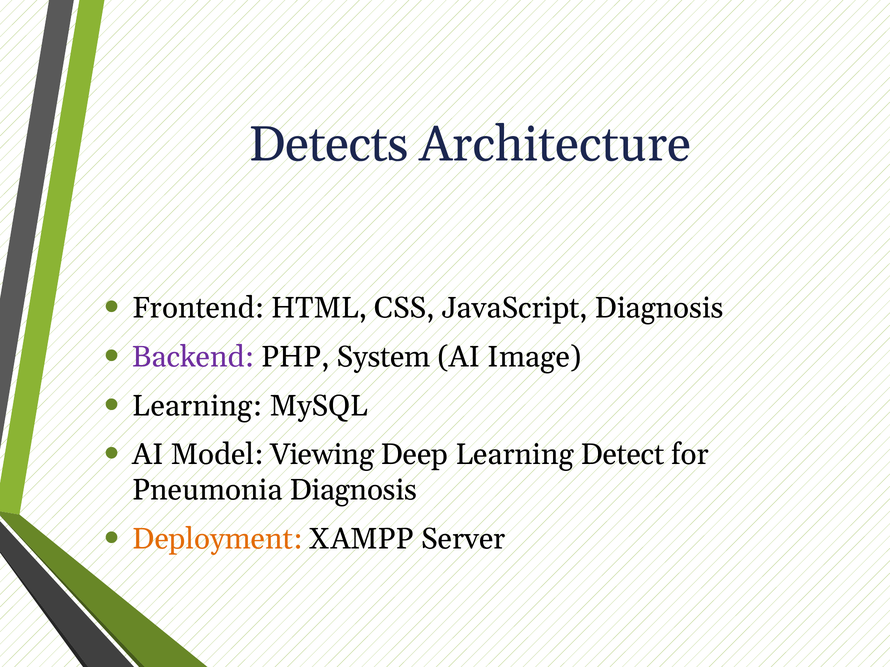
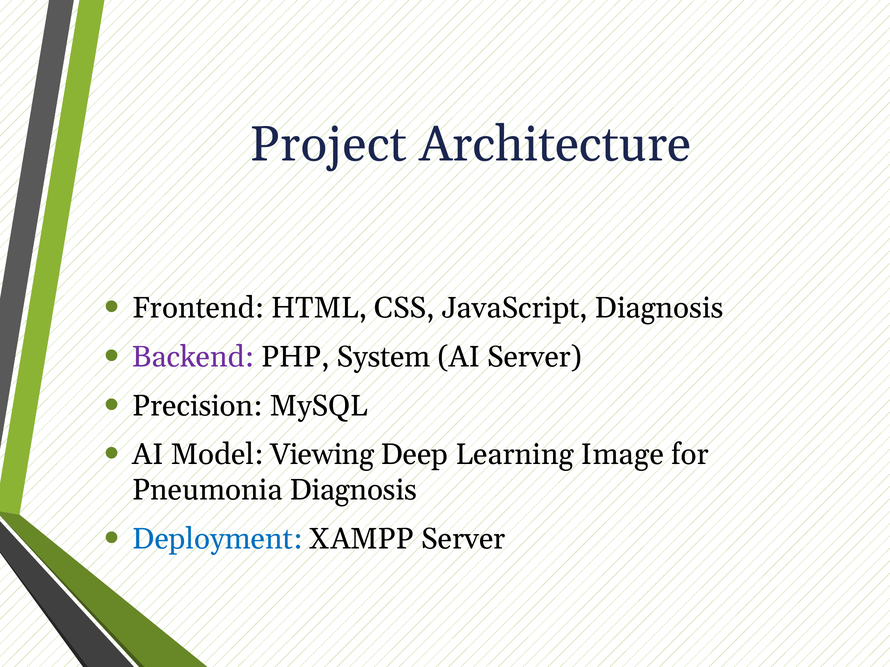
Detects: Detects -> Project (328, 144)
AI Image: Image -> Server (535, 357)
Learning: Learning -> Precision (197, 406)
Detect: Detect -> Image (622, 455)
Deployment colour: orange -> blue (217, 540)
